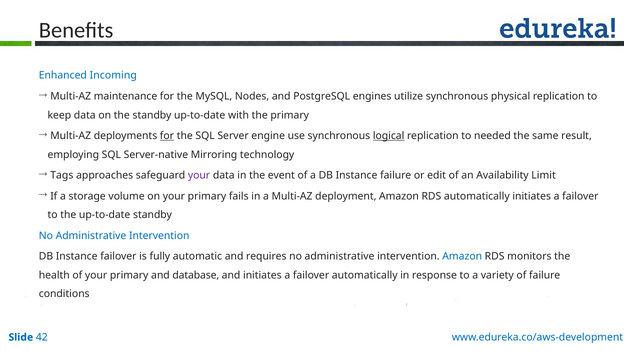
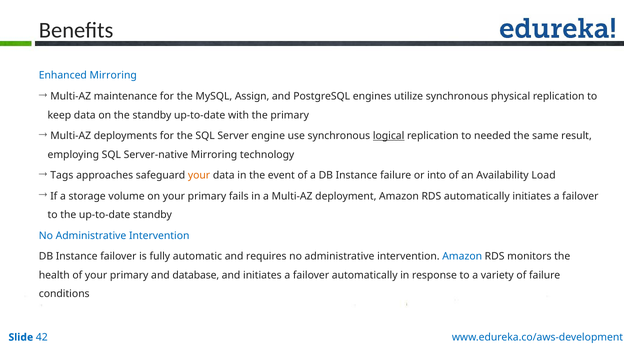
Enhanced Incoming: Incoming -> Mirroring (113, 76)
Nodes: Nodes -> Assign (252, 96)
for underline: present -> none (167, 136)
your colour: purple -> orange (199, 175)
edit: edit -> into (437, 175)
Limit: Limit -> Load (544, 175)
